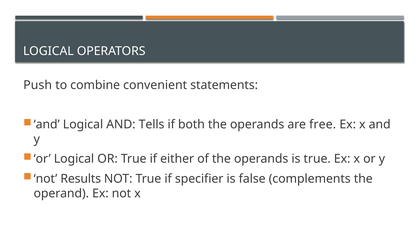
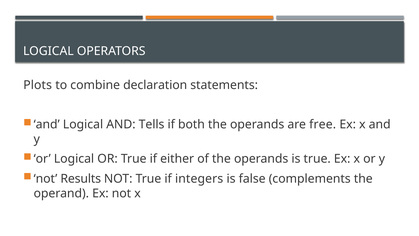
Push: Push -> Plots (38, 85)
convenient: convenient -> declaration (155, 85)
specifier: specifier -> integers (199, 178)
